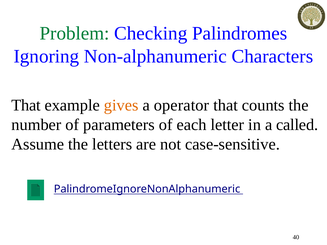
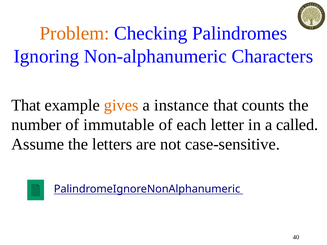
Problem colour: green -> orange (74, 33)
operator: operator -> instance (181, 105)
parameters: parameters -> immutable (119, 125)
